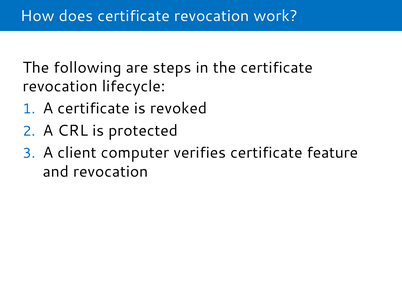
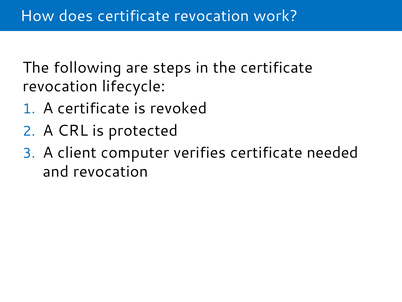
feature: feature -> needed (332, 153)
